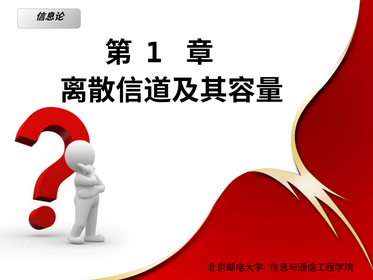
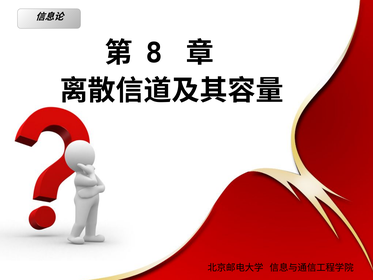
1: 1 -> 8 (154, 53)
